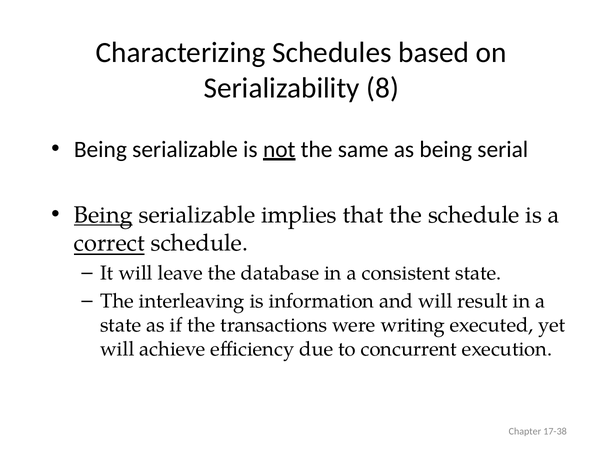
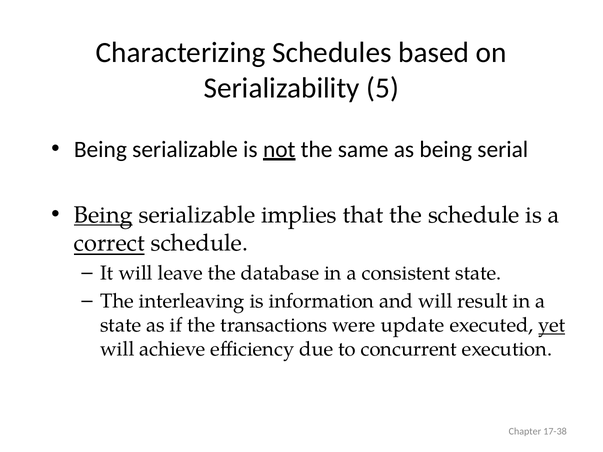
8: 8 -> 5 (383, 88)
writing: writing -> update (413, 325)
yet underline: none -> present (552, 325)
